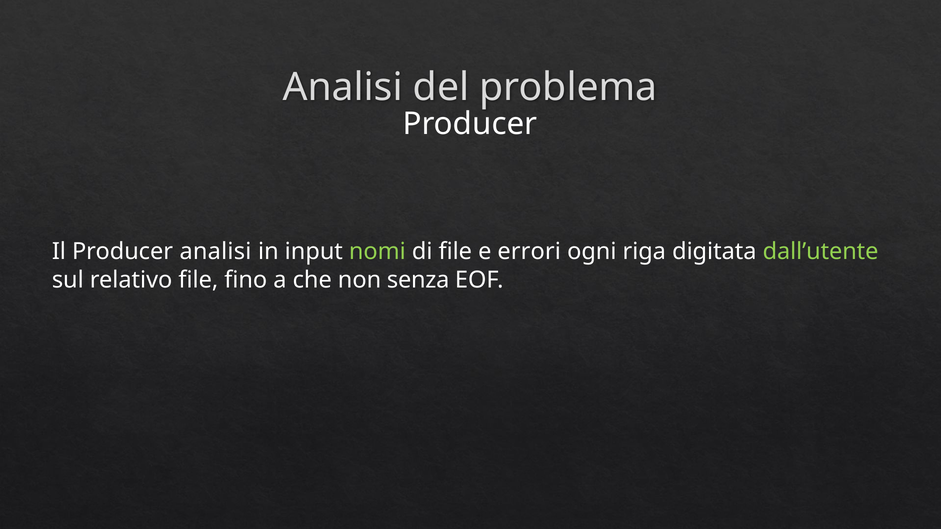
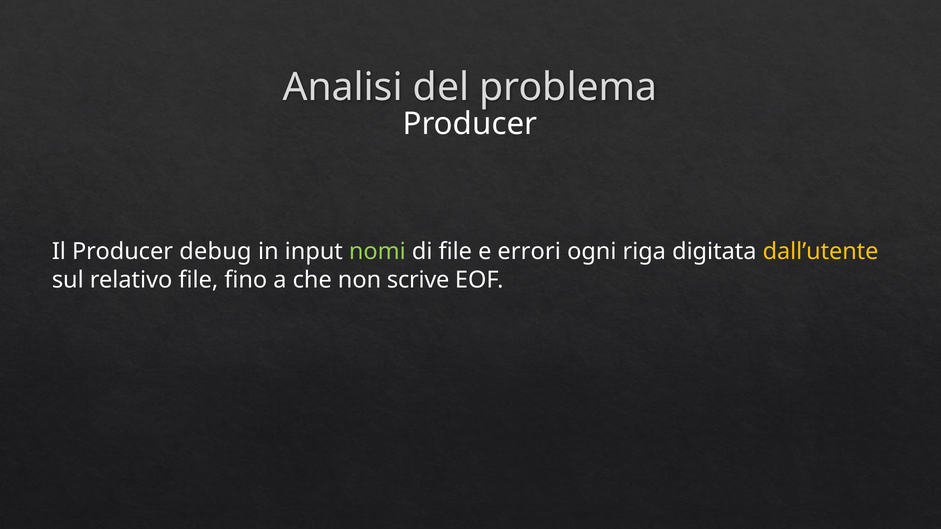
Producer analisi: analisi -> debug (215, 252)
dall’utente colour: light green -> yellow (821, 252)
senza: senza -> scrive (418, 280)
